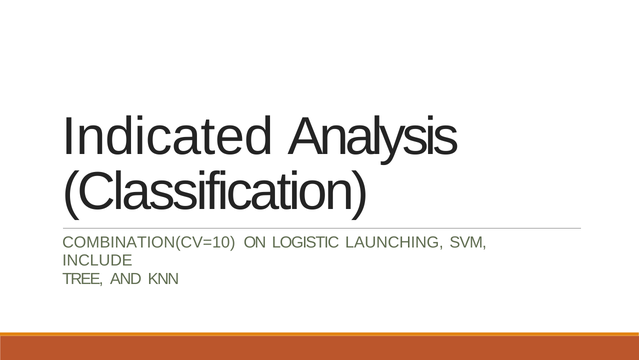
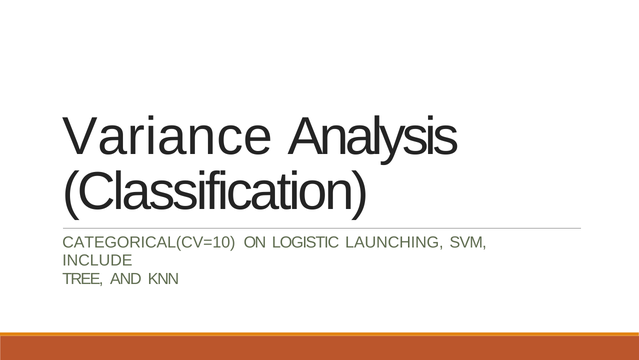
Indicated: Indicated -> Variance (168, 137)
COMBINATION(CV=10: COMBINATION(CV=10 -> CATEGORICAL(CV=10 (149, 242)
